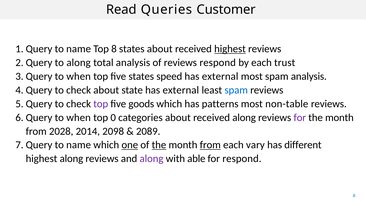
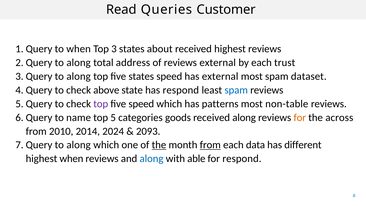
name: name -> when (79, 49)
Top 8: 8 -> 3 (114, 49)
highest underline: present -> none (230, 49)
total analysis: analysis -> address (133, 63)
reviews respond: respond -> external (218, 63)
when: when -> along (79, 76)
spam analysis: analysis -> dataset (309, 76)
check about: about -> above (106, 90)
state has external: external -> respond (181, 90)
five goods: goods -> speed (141, 104)
when: when -> name (79, 117)
0: 0 -> 5 (113, 117)
categories about: about -> goods (178, 117)
for colour: purple -> orange (300, 117)
month: month -> across (339, 117)
2028: 2028 -> 2010 (61, 131)
2098: 2098 -> 2024 (113, 131)
2089: 2089 -> 2093 (148, 131)
name: name -> along (79, 145)
one underline: present -> none (130, 145)
vary: vary -> data (255, 145)
highest along: along -> when (71, 159)
along colour: purple -> blue (152, 159)
